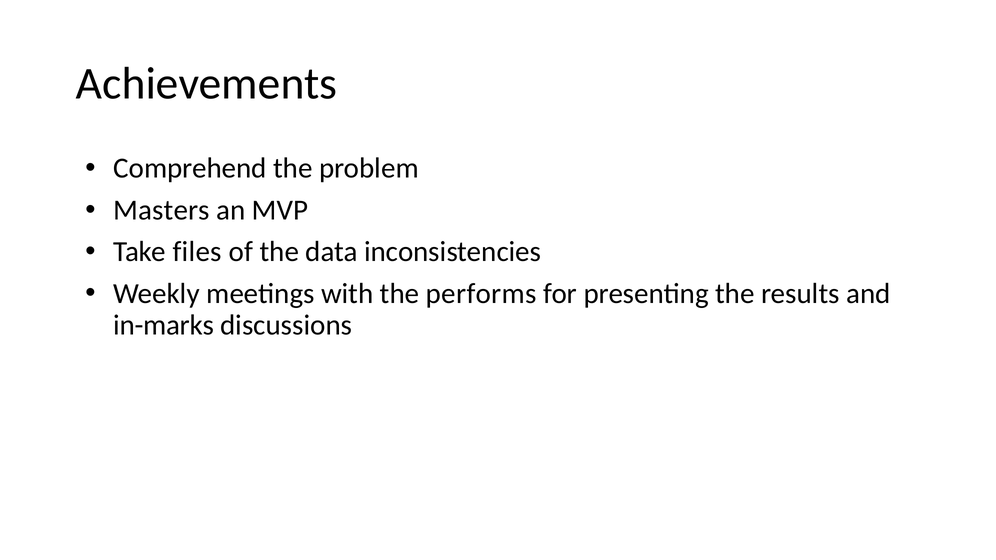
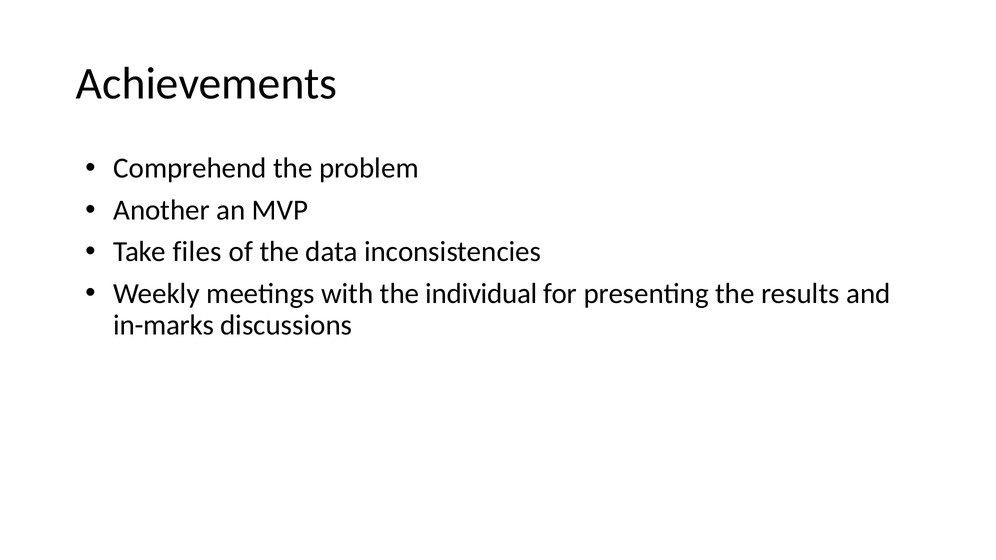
Masters: Masters -> Another (162, 210)
performs: performs -> individual (481, 294)
